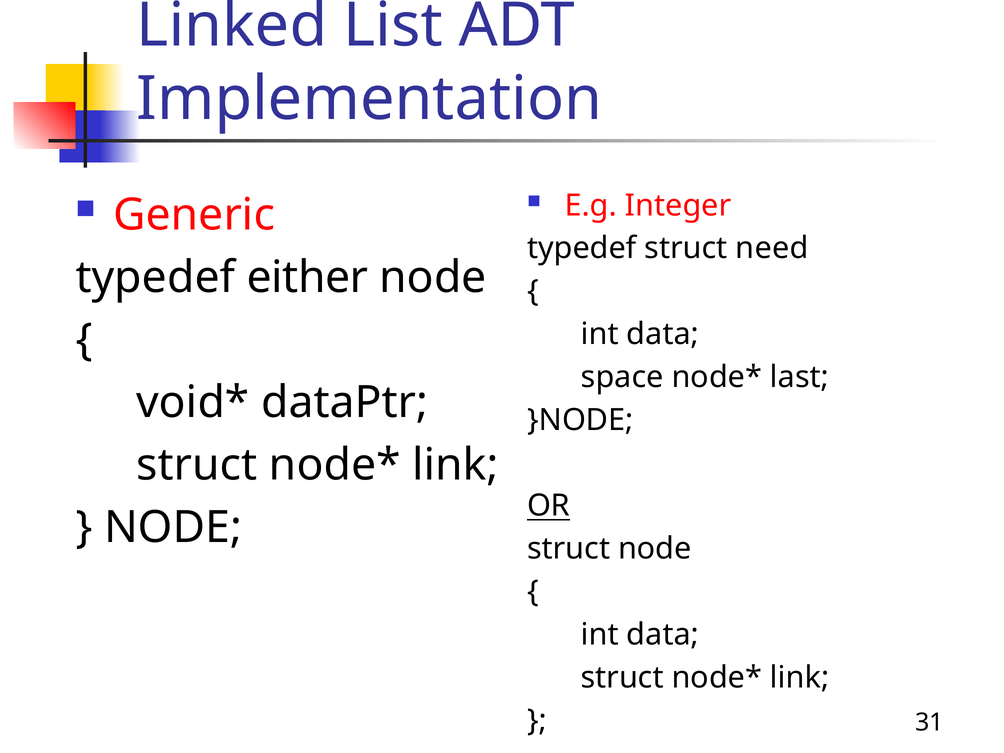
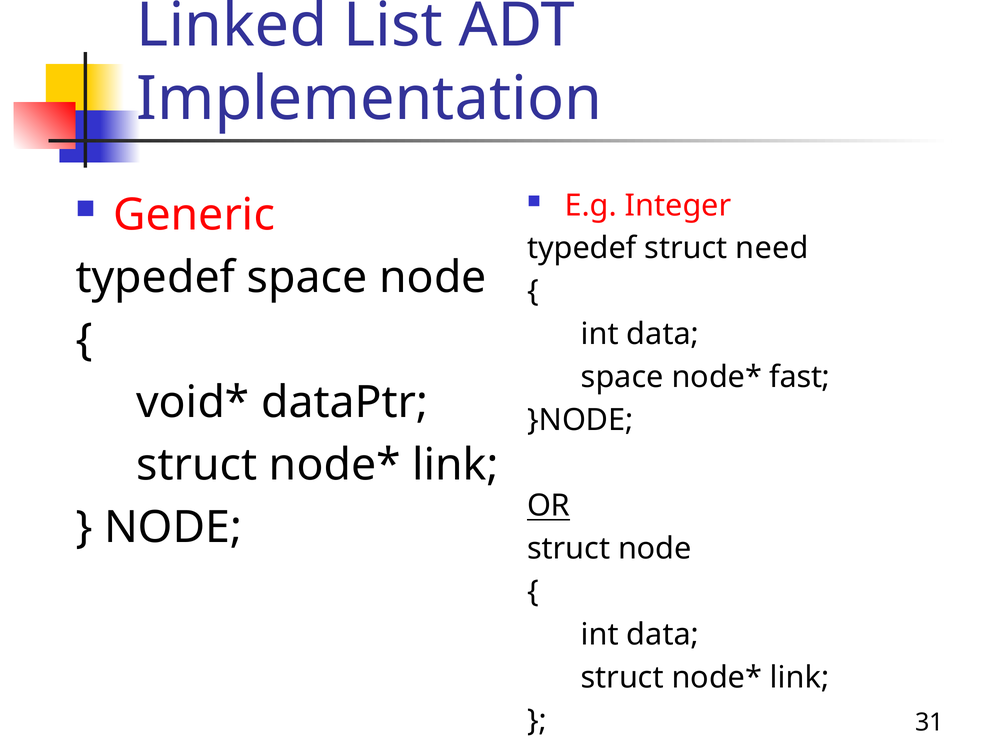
typedef either: either -> space (307, 277)
last: last -> fast (800, 377)
